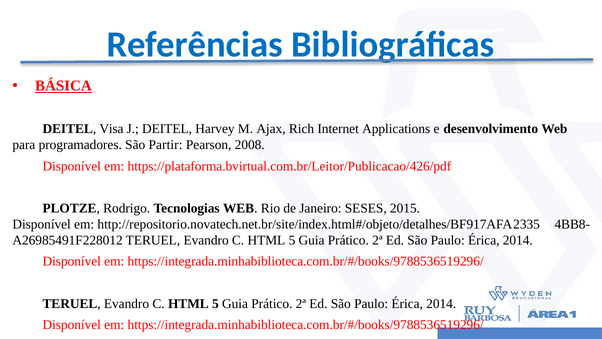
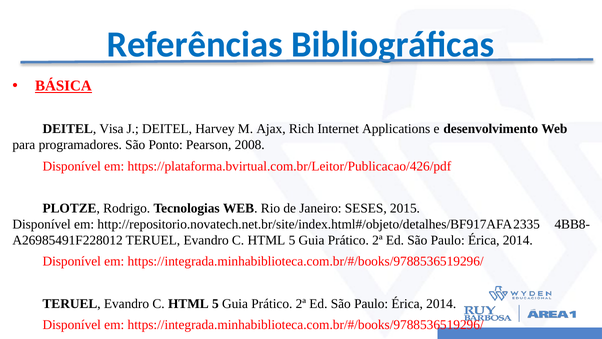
Partir: Partir -> Ponto (166, 145)
